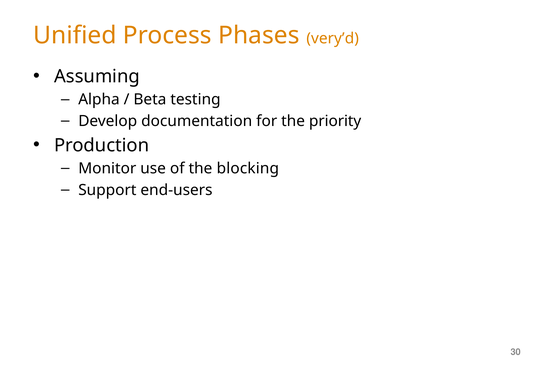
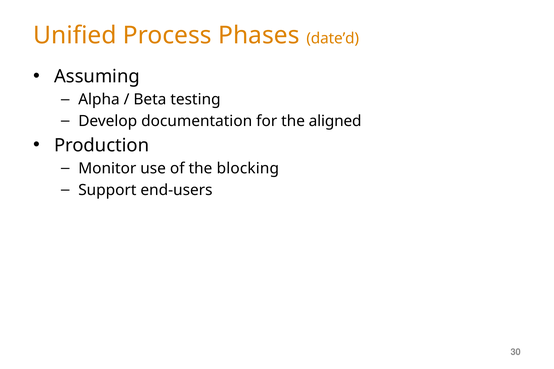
very’d: very’d -> date’d (333, 38)
priority: priority -> aligned (335, 121)
